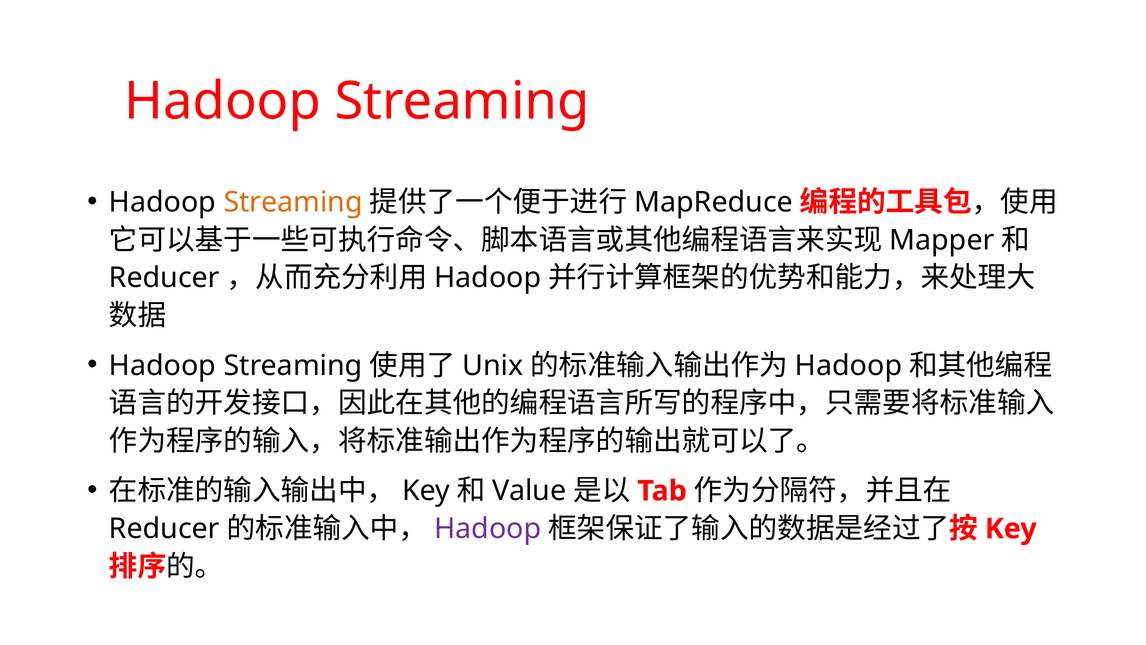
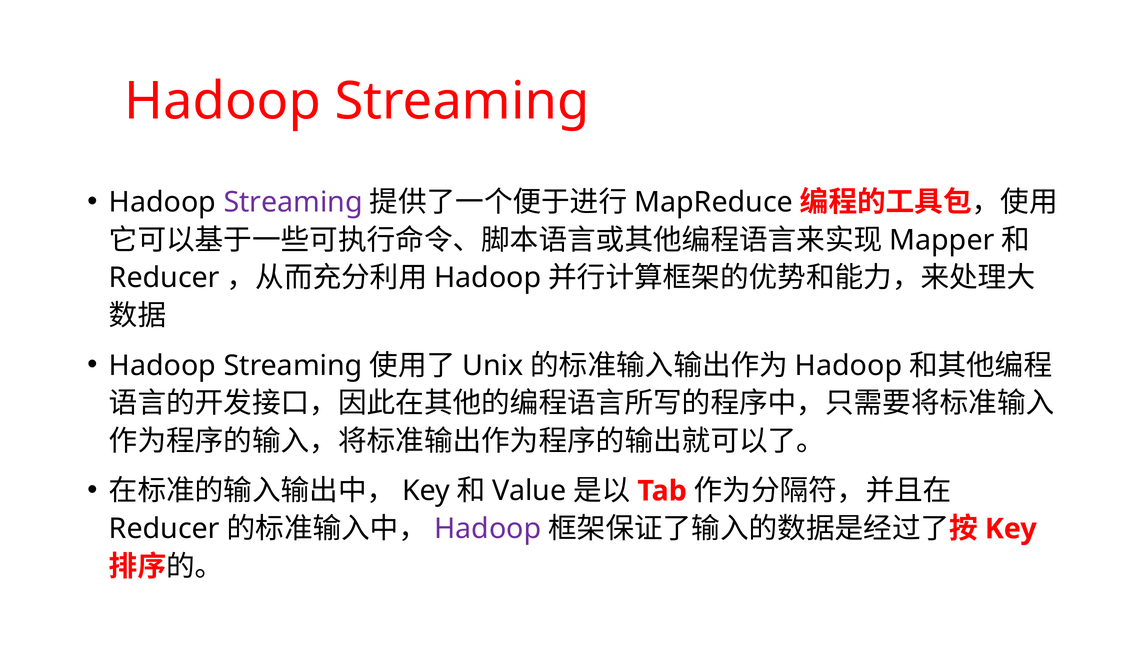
Streaming colour: orange -> purple (293, 202)
